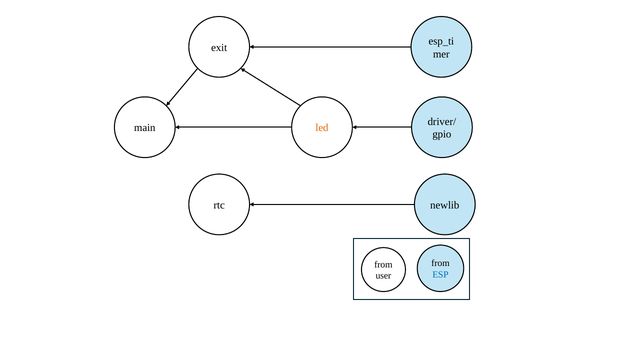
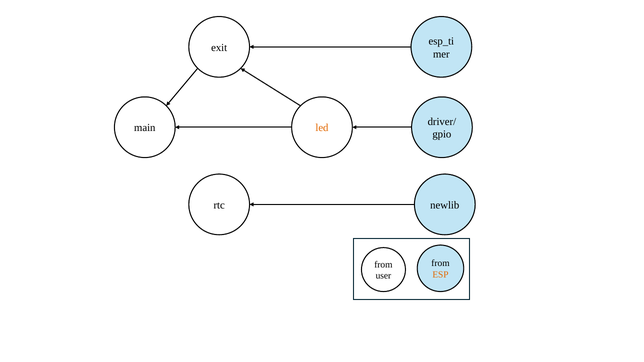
ESP colour: blue -> orange (440, 275)
